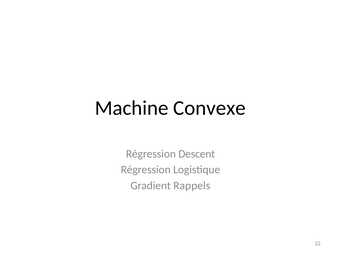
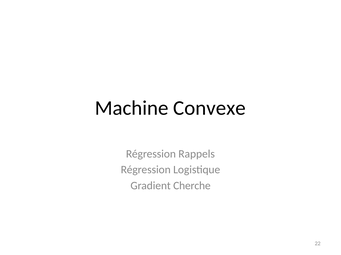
Descent: Descent -> Rappels (197, 154)
Rappels: Rappels -> Cherche (192, 186)
